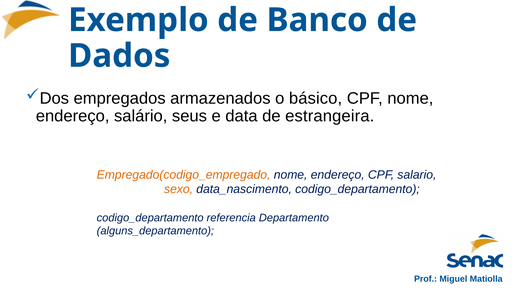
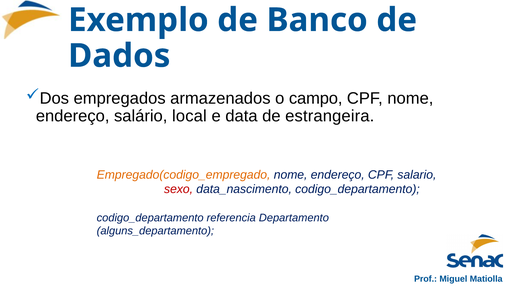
básico: básico -> campo (316, 98)
seus: seus -> local (189, 116)
sexo colour: orange -> red (179, 189)
